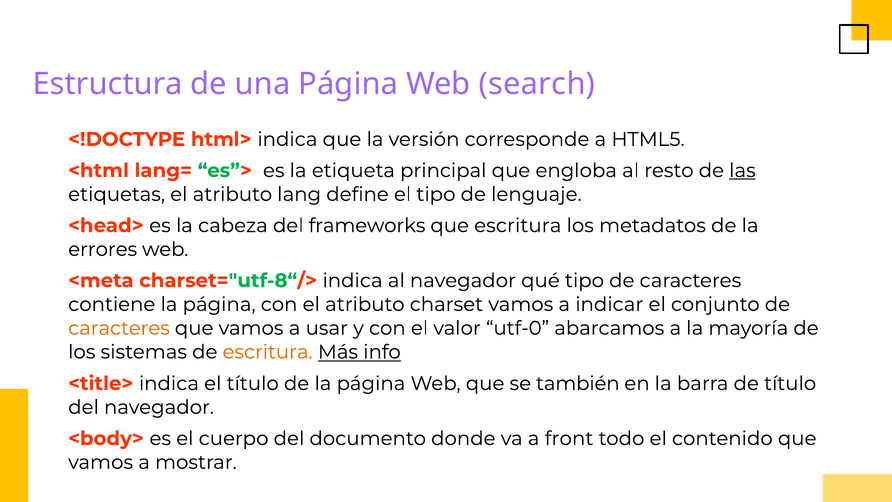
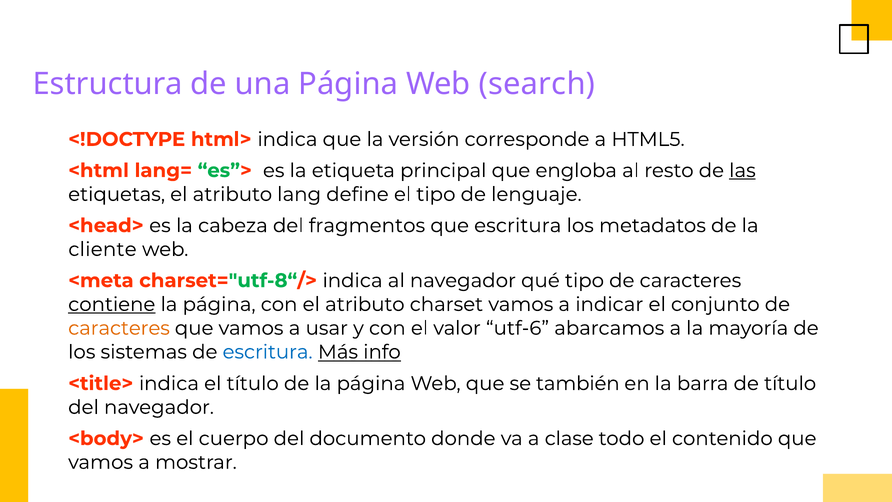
frameworks: frameworks -> fragmentos (367, 225)
errores: errores -> cliente (102, 249)
contiene underline: none -> present (112, 304)
utf-0: utf-0 -> utf-6 (517, 328)
escritura colour: orange -> blue (268, 352)
front: front -> clase (569, 438)
